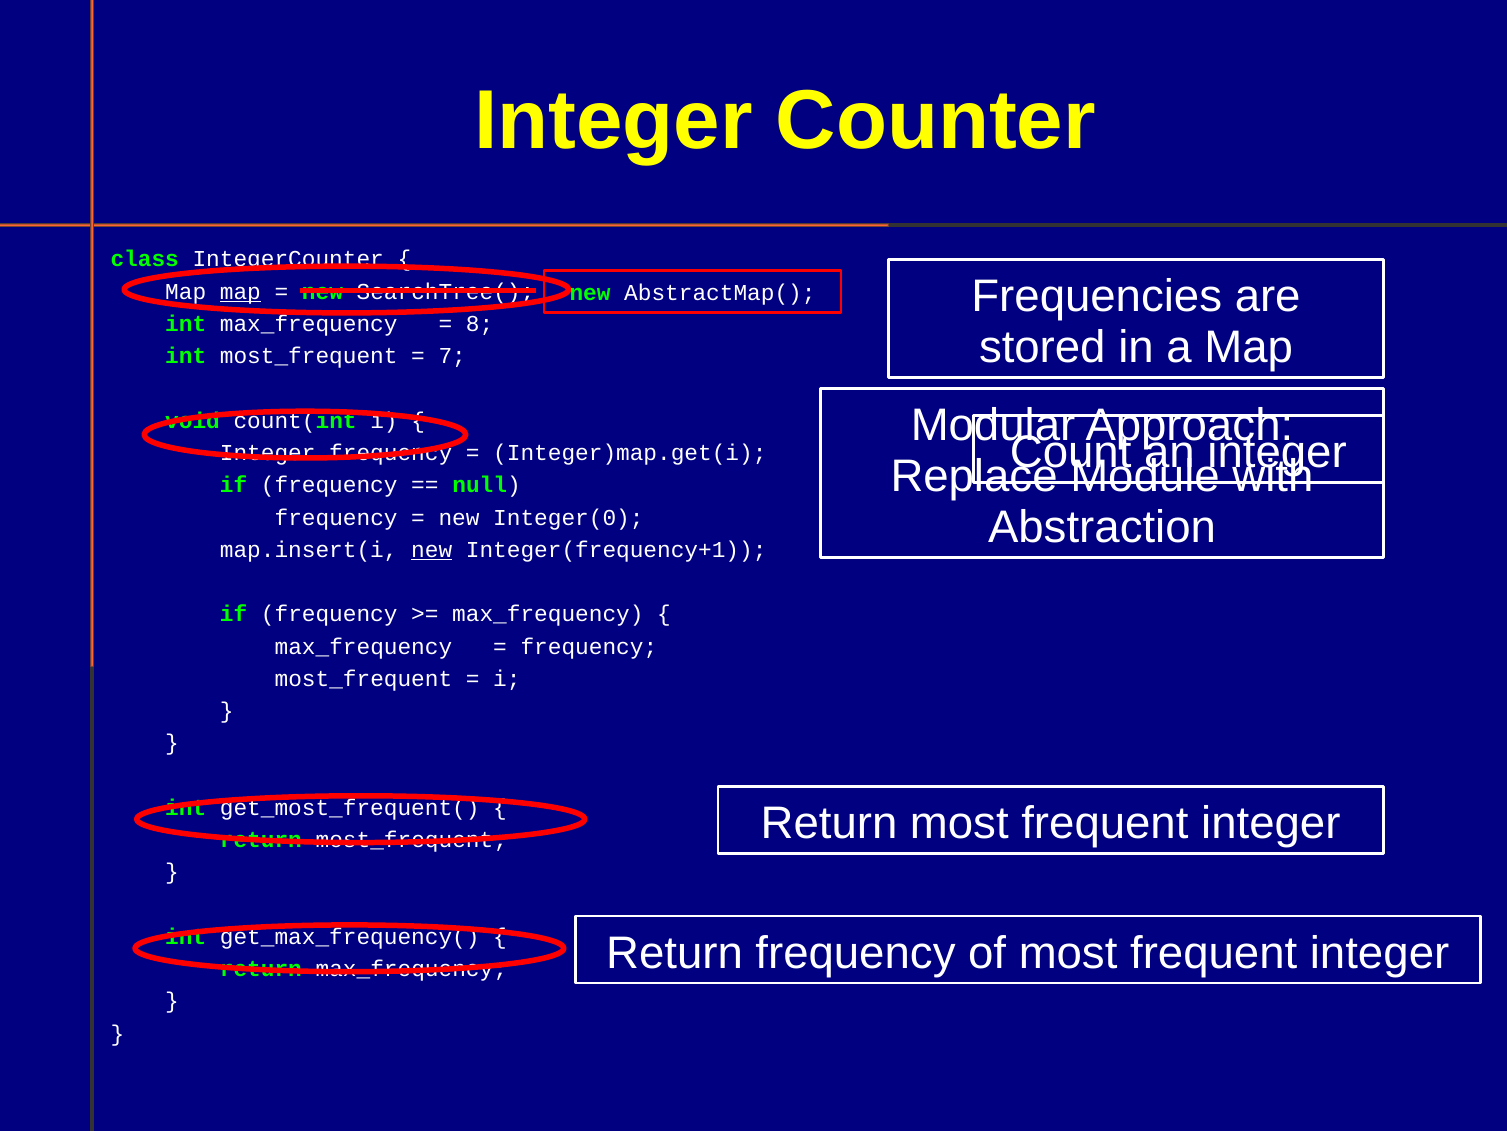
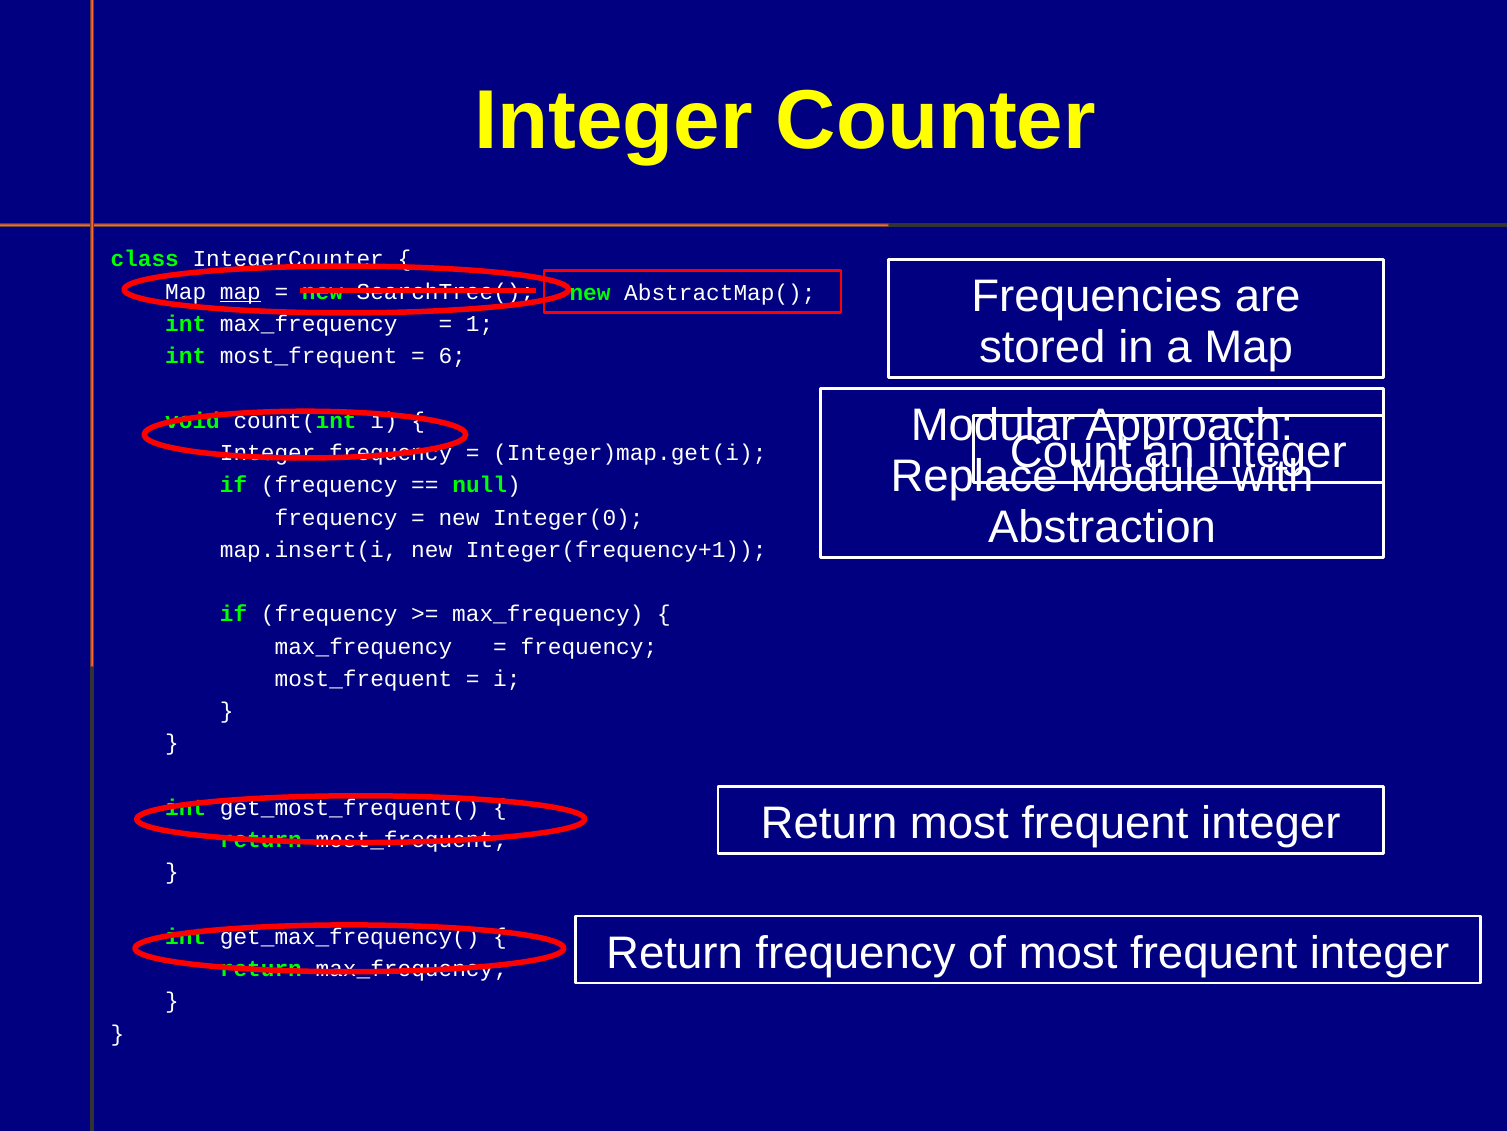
8: 8 -> 1 (480, 324)
7: 7 -> 6 (452, 356)
new underline: present -> none (432, 550)
